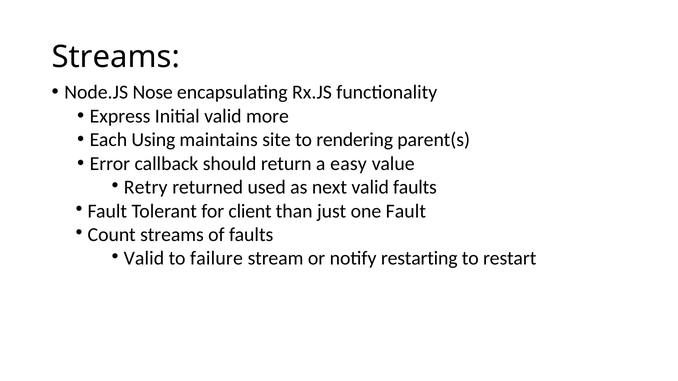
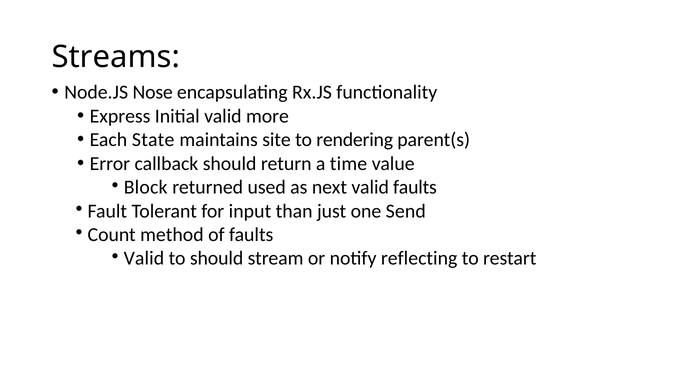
Using: Using -> State (153, 140)
easy: easy -> time (349, 164)
Retry: Retry -> Block (146, 187)
client: client -> input (250, 211)
one Fault: Fault -> Send (406, 211)
Count streams: streams -> method (172, 235)
to failure: failure -> should (217, 259)
restarting: restarting -> reflecting (419, 259)
